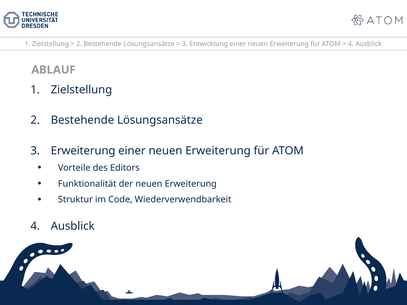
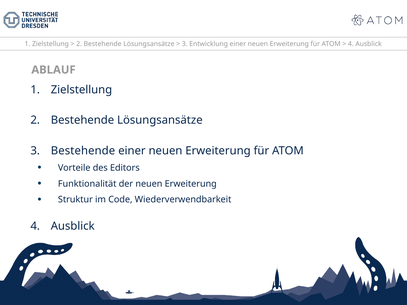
3 Erweiterung: Erweiterung -> Bestehende (83, 151)
